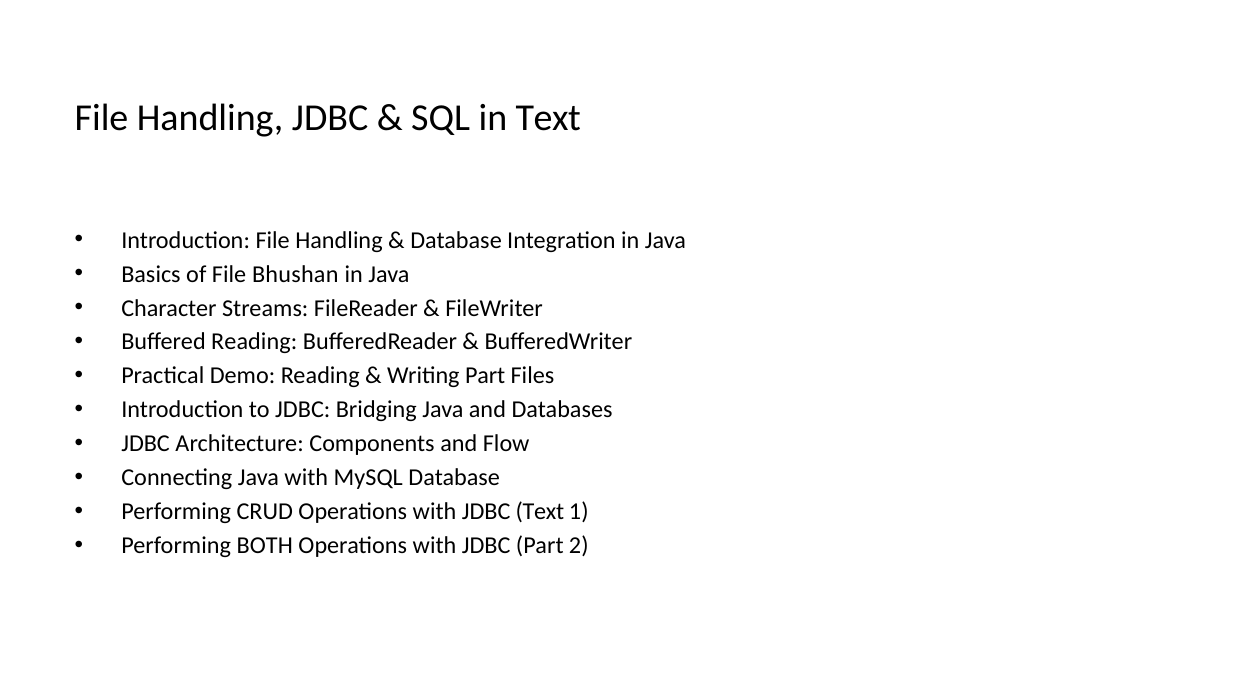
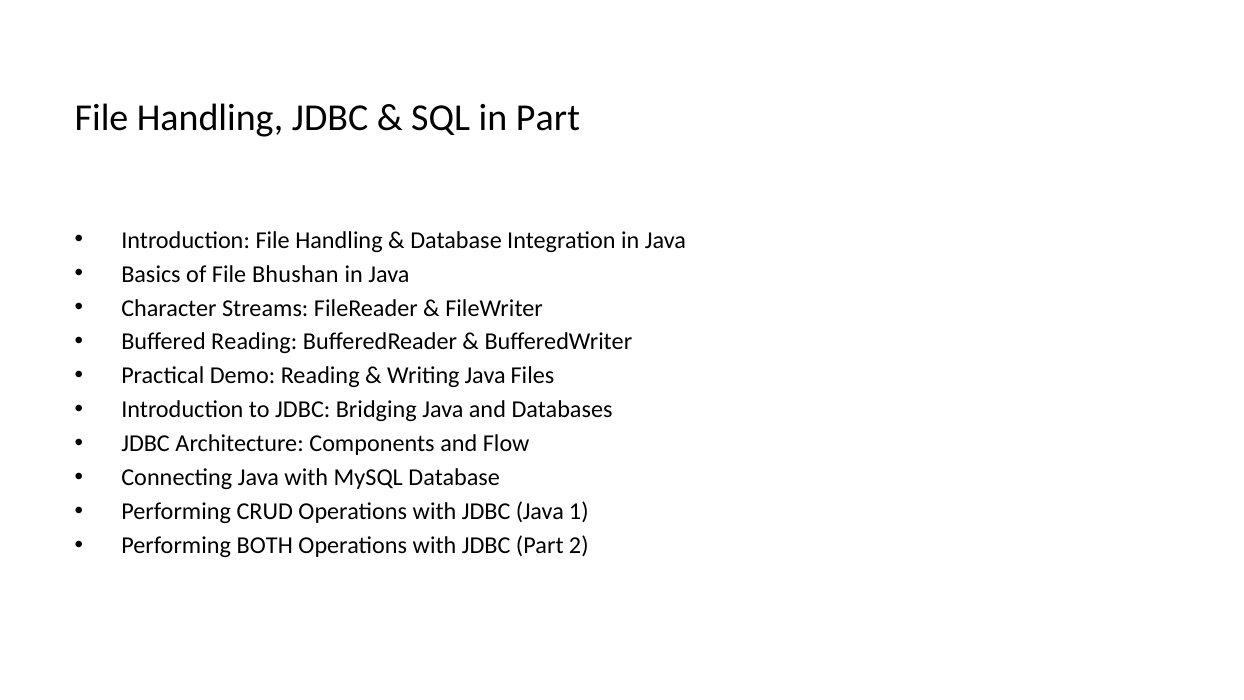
in Text: Text -> Part (548, 118)
Writing Part: Part -> Java (485, 376)
JDBC Text: Text -> Java (540, 511)
